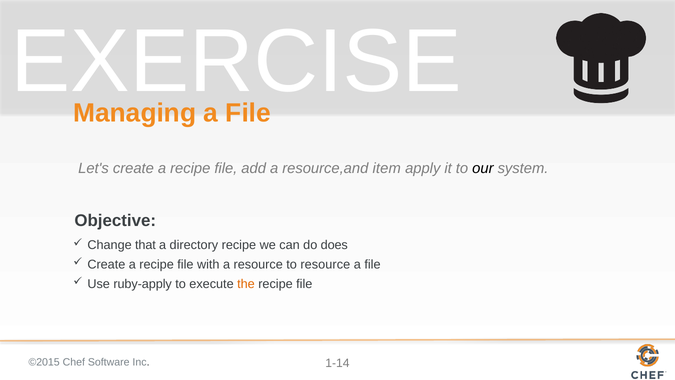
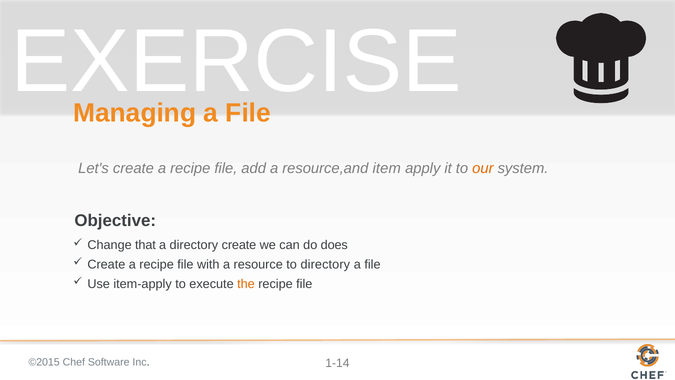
our colour: black -> orange (483, 168)
directory recipe: recipe -> create (239, 245)
to resource: resource -> directory (325, 264)
ruby-apply: ruby-apply -> item-apply (143, 284)
